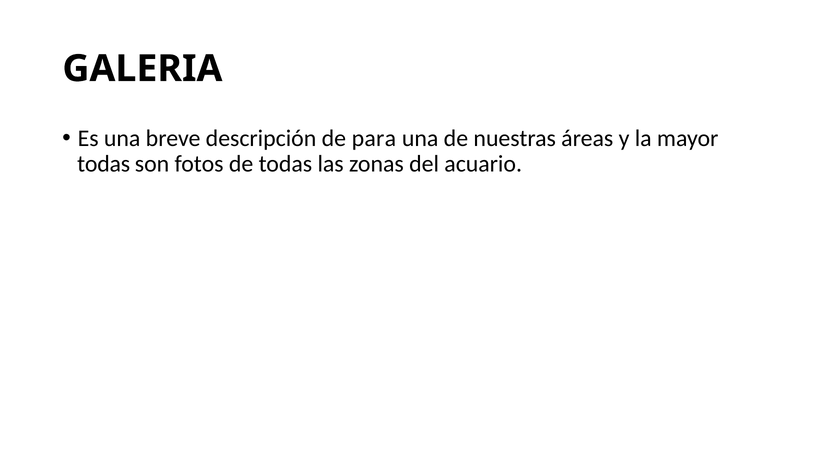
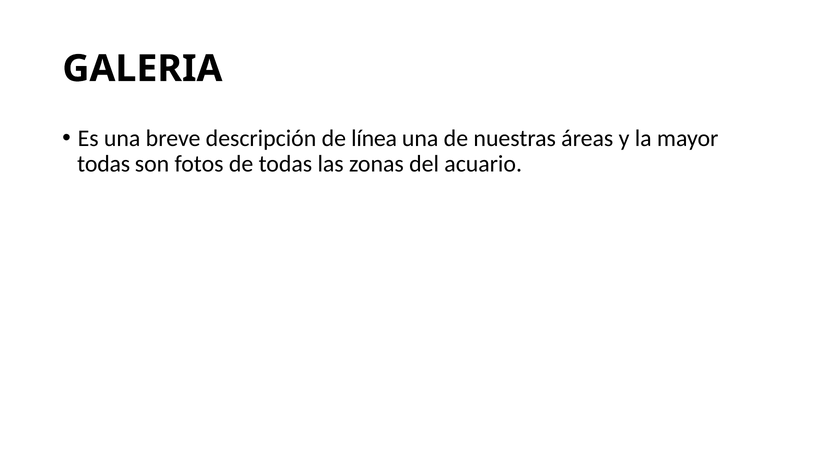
para: para -> línea (374, 138)
